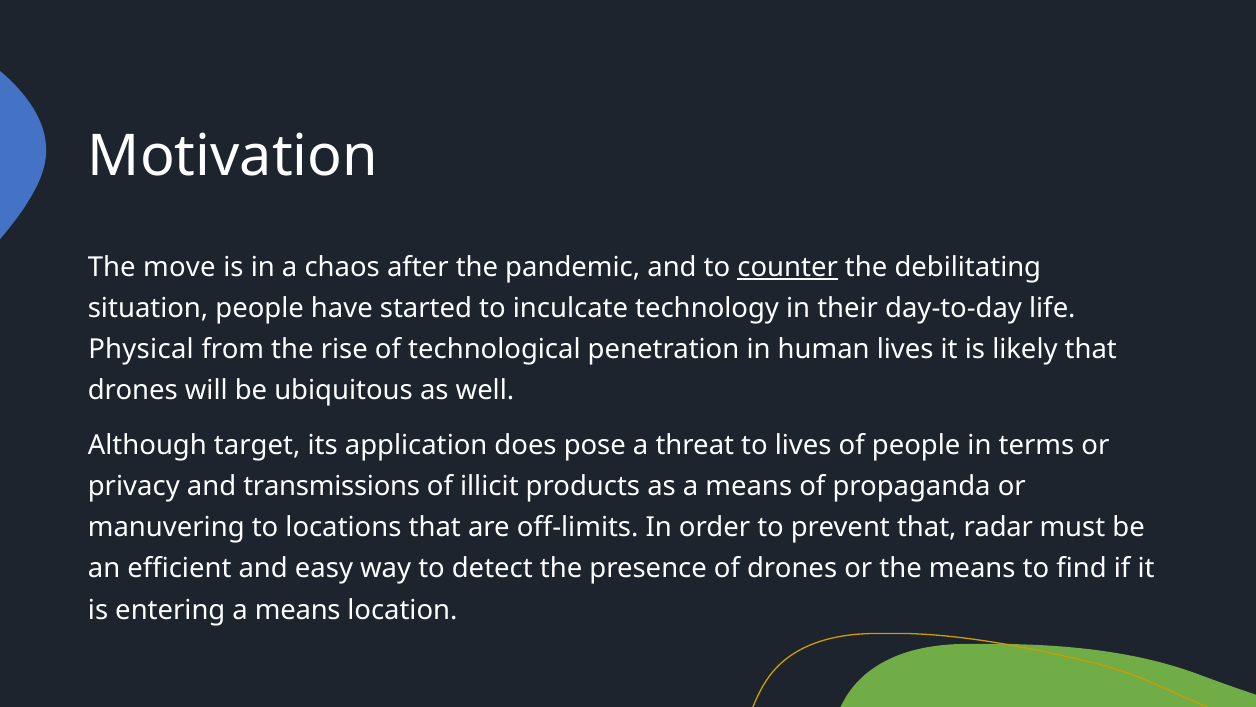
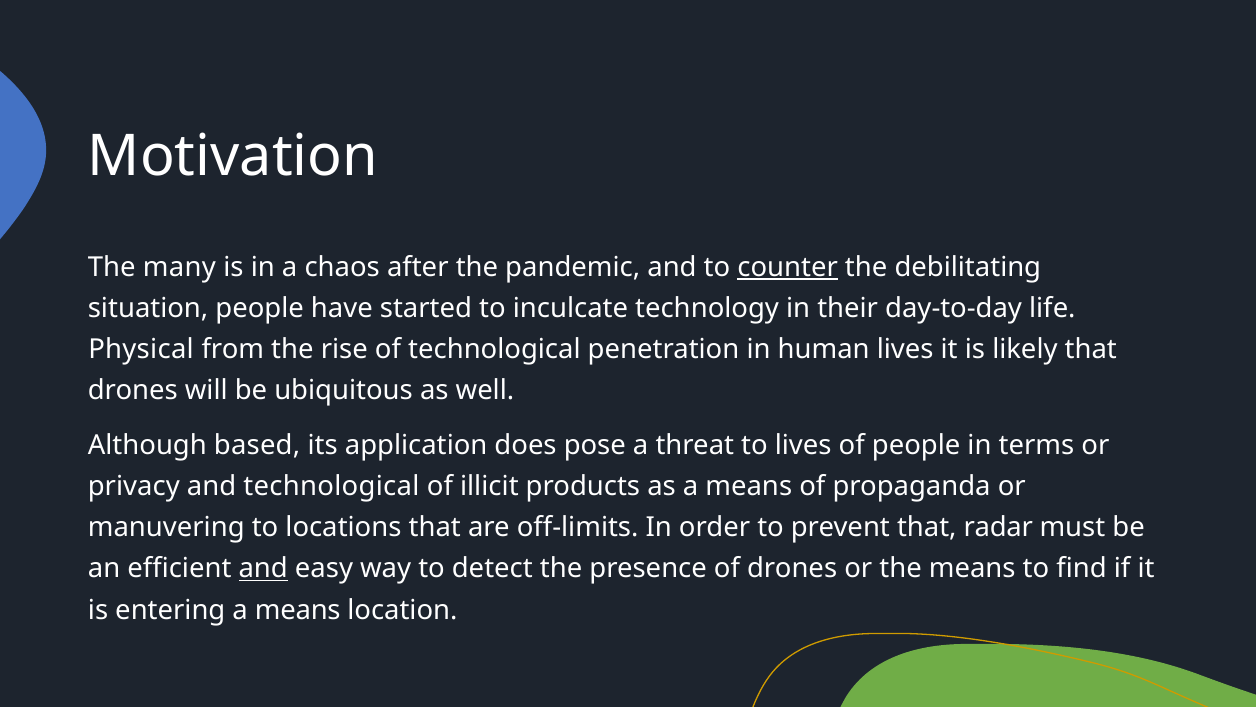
move: move -> many (179, 267)
target: target -> based (257, 445)
and transmissions: transmissions -> technological (331, 486)
and underline: none -> present (263, 568)
